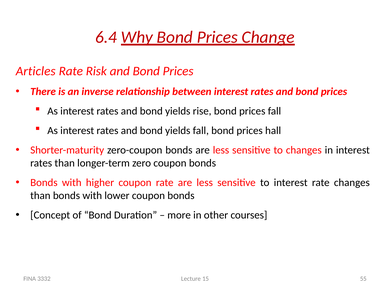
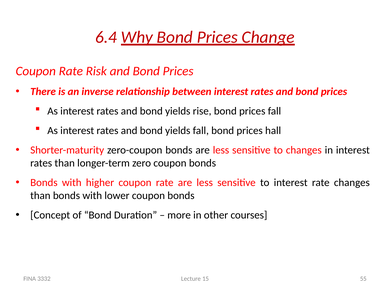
Articles: Articles -> Coupon (36, 71)
